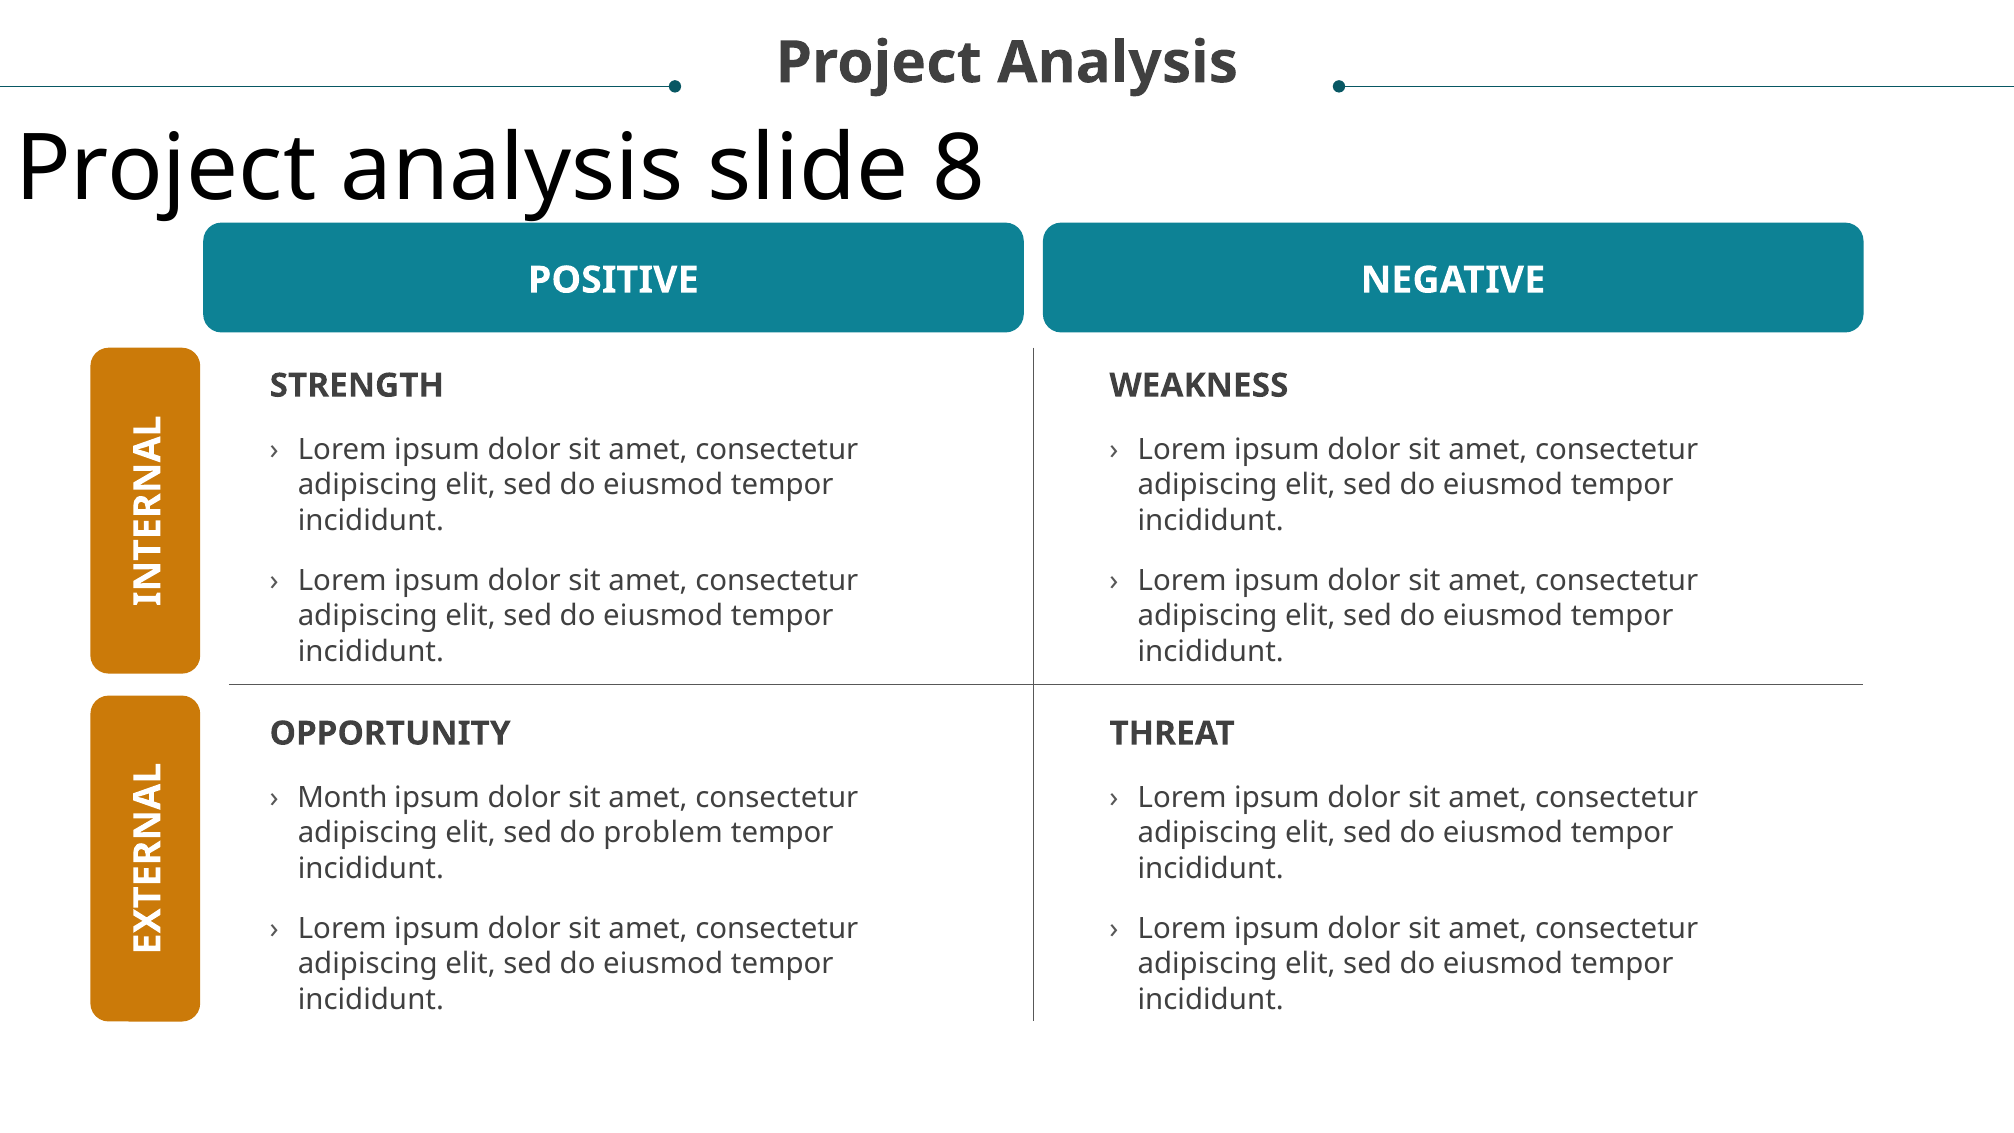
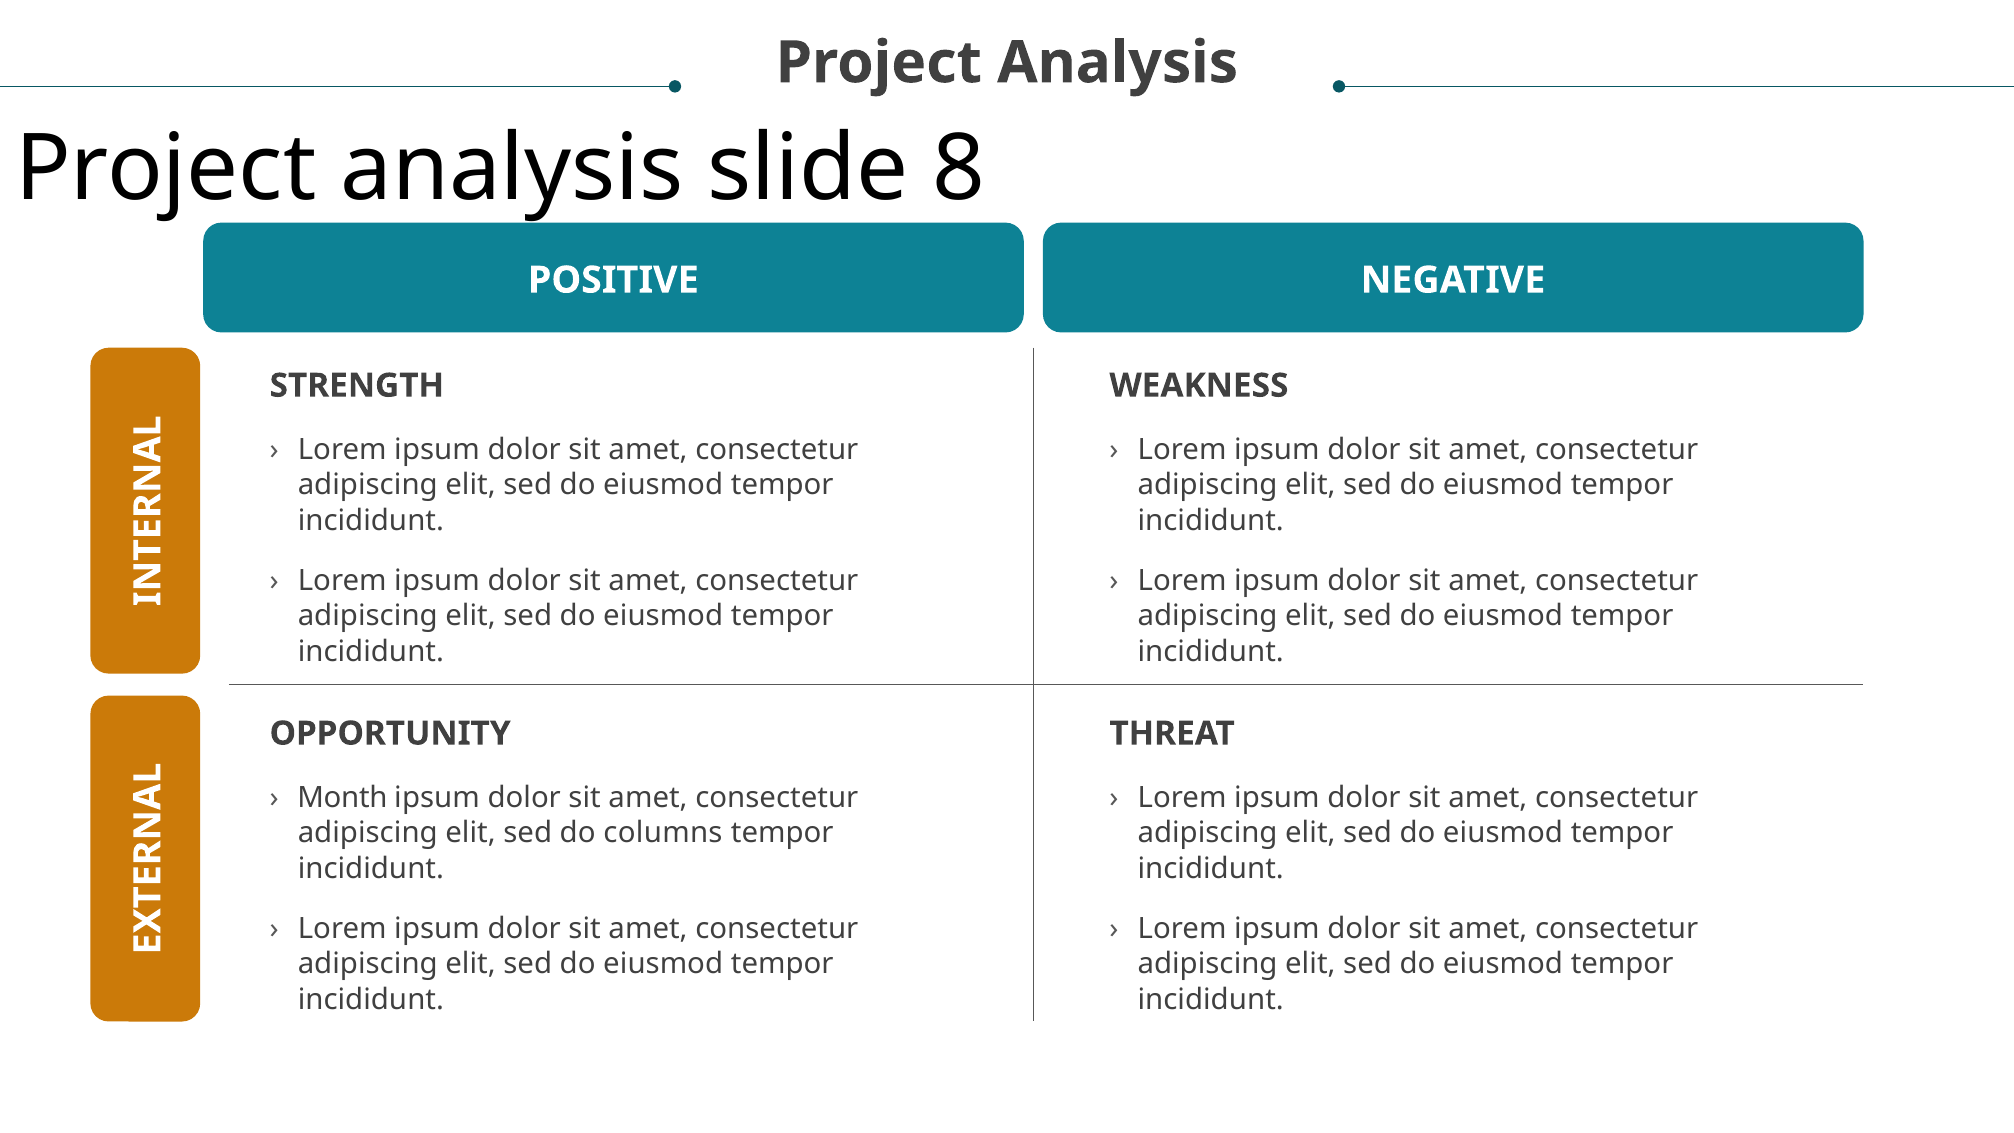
problem: problem -> columns (663, 833)
